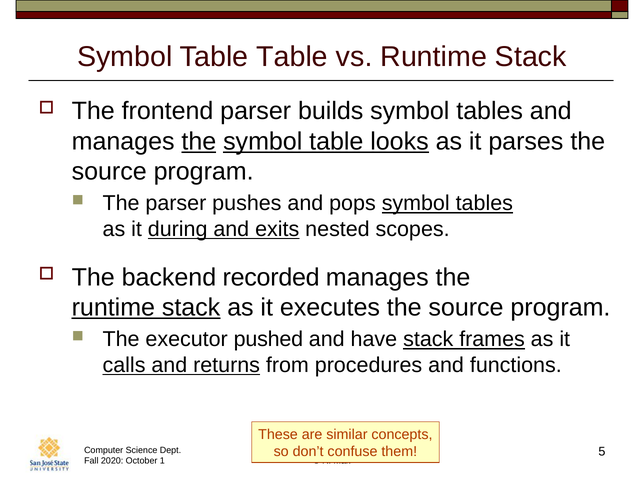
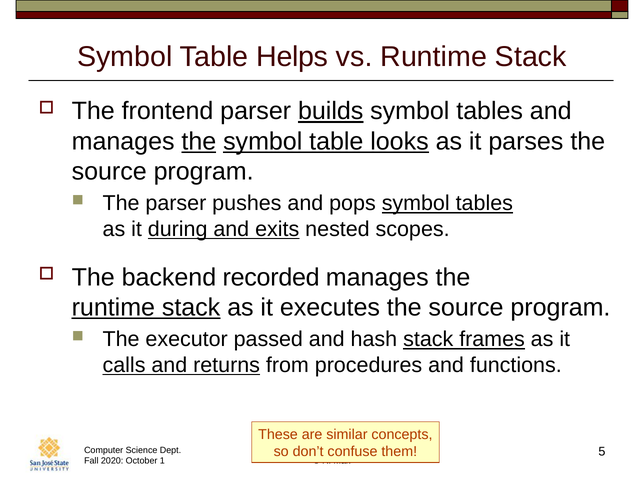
Table Table: Table -> Helps (292, 57)
builds underline: none -> present (331, 111)
pushed: pushed -> passed (268, 339)
have: have -> hash (374, 339)
